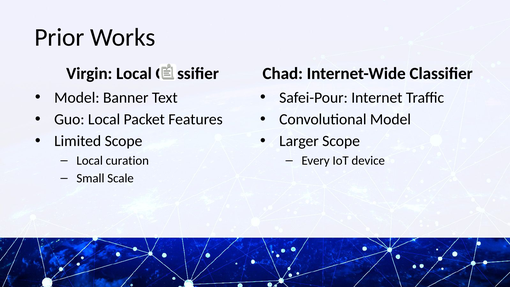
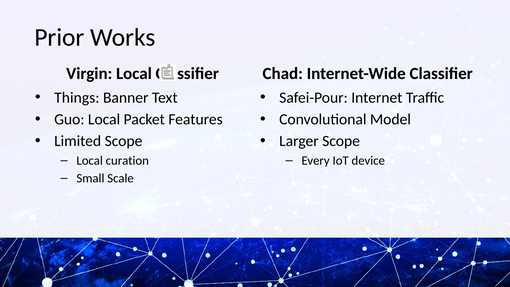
Model: Model -> Things (77, 98)
